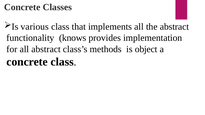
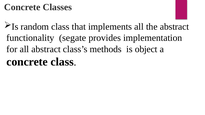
various: various -> random (35, 27)
knows: knows -> segate (73, 38)
